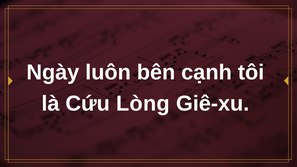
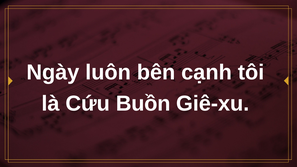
Lòng: Lòng -> Buồn (143, 104)
